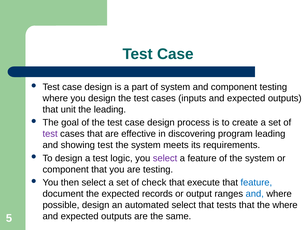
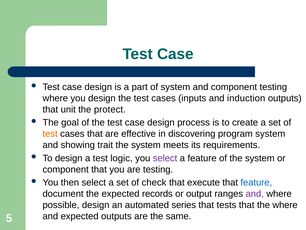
inputs and expected: expected -> induction (246, 98)
the leading: leading -> protect (110, 109)
test colour: purple -> orange (50, 134)
program leading: leading -> system (270, 134)
showing test: test -> trait (105, 145)
and colour: blue -> purple (255, 193)
automated select: select -> series (184, 205)
